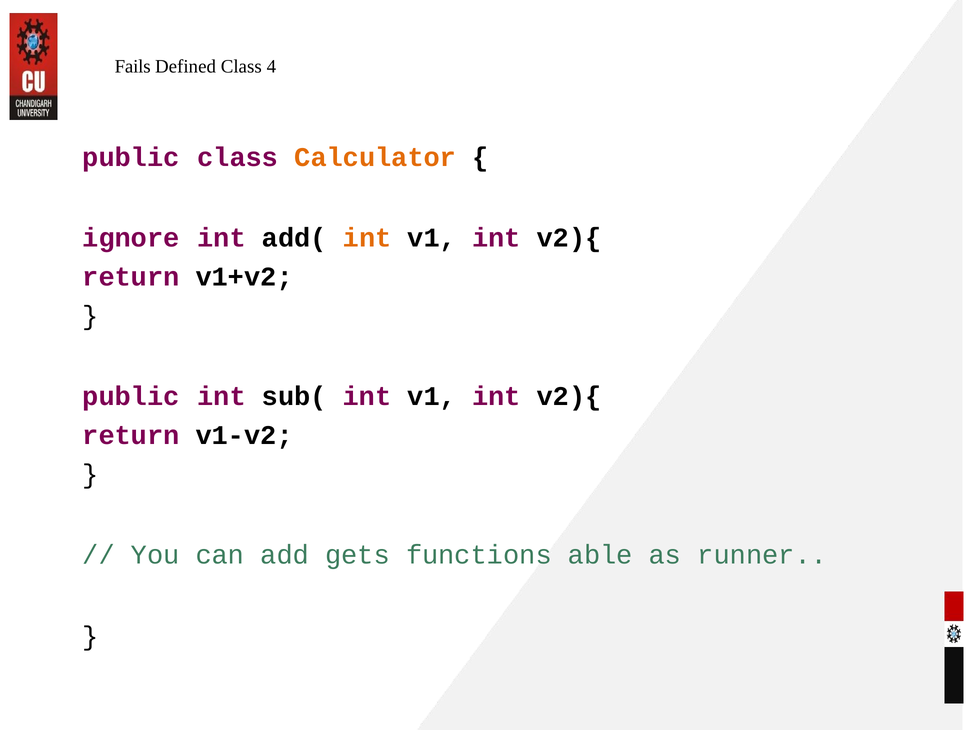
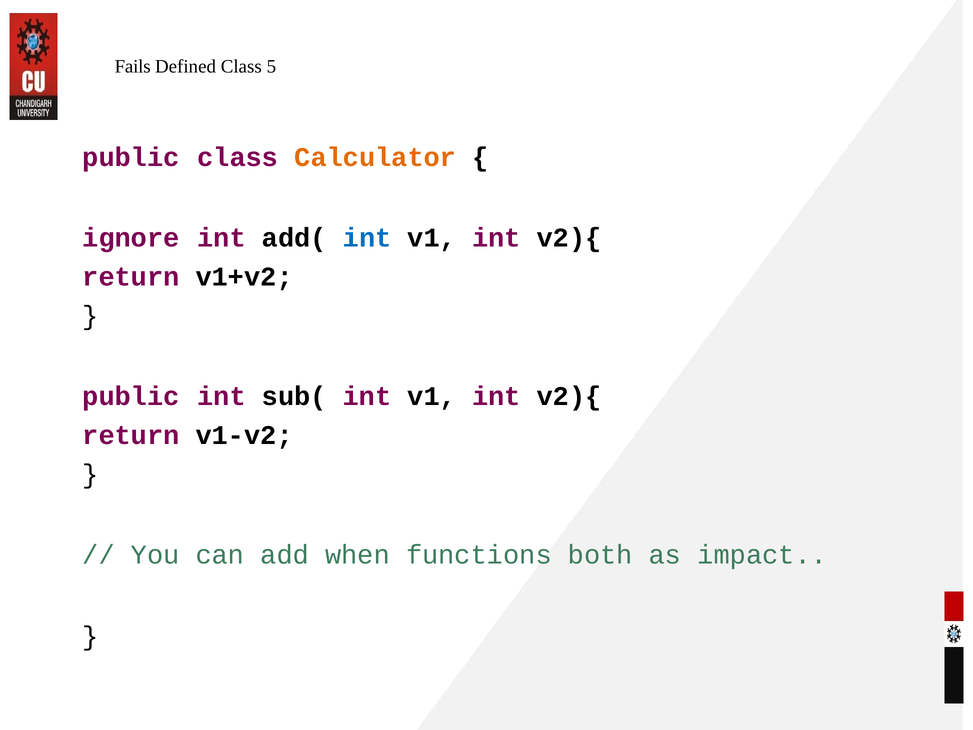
4: 4 -> 5 (271, 67)
int colour: orange -> blue (367, 238)
gets: gets -> when (358, 555)
able: able -> both (600, 555)
runner: runner -> impact (762, 555)
